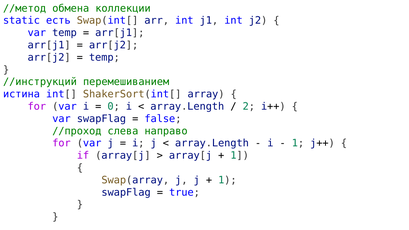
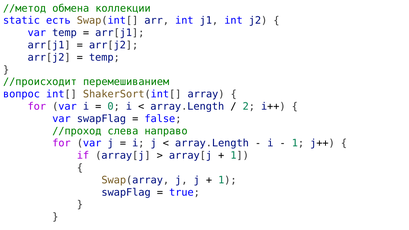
//инструкций: //инструкций -> //происходит (40, 82)
истина: истина -> вопрос (21, 94)
